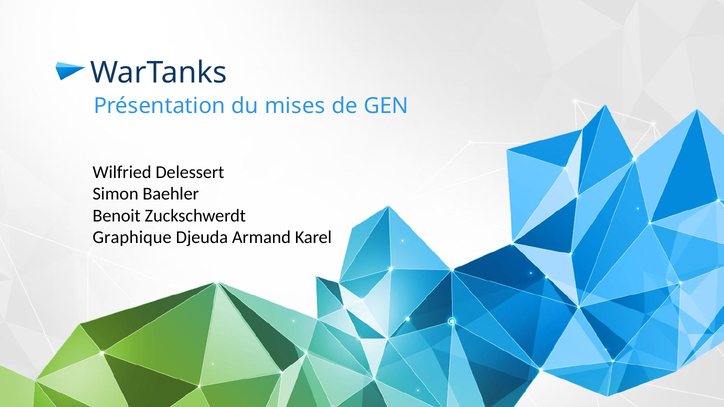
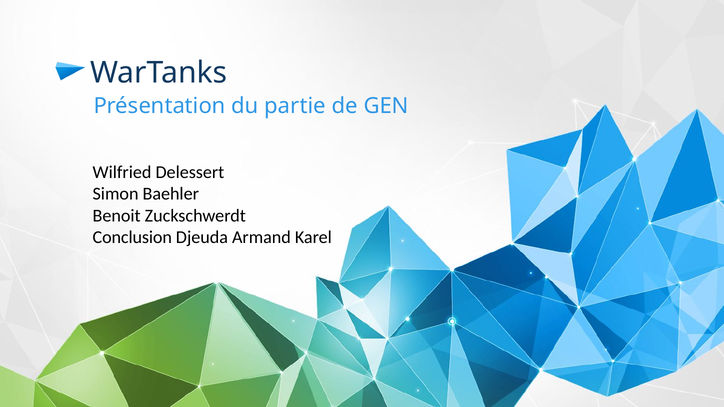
mises: mises -> partie (295, 106)
Graphique: Graphique -> Conclusion (132, 238)
